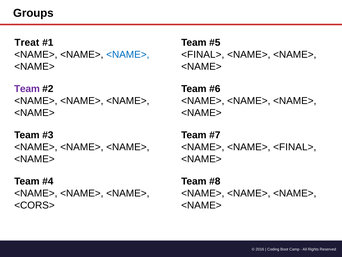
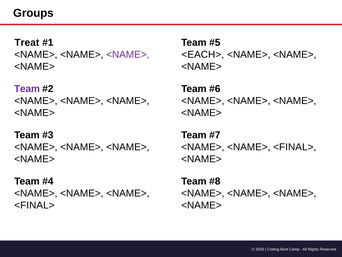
<NAME> colour: blue -> purple (128, 55)
<FINAL>: <FINAL> -> <EACH> (203, 55)
<CORS>: <CORS> -> <FINAL> (34, 205)
